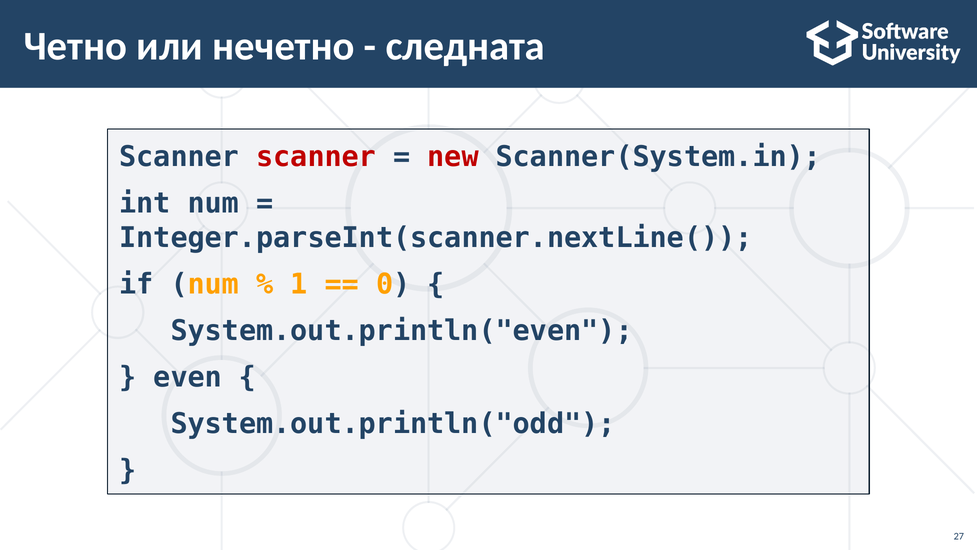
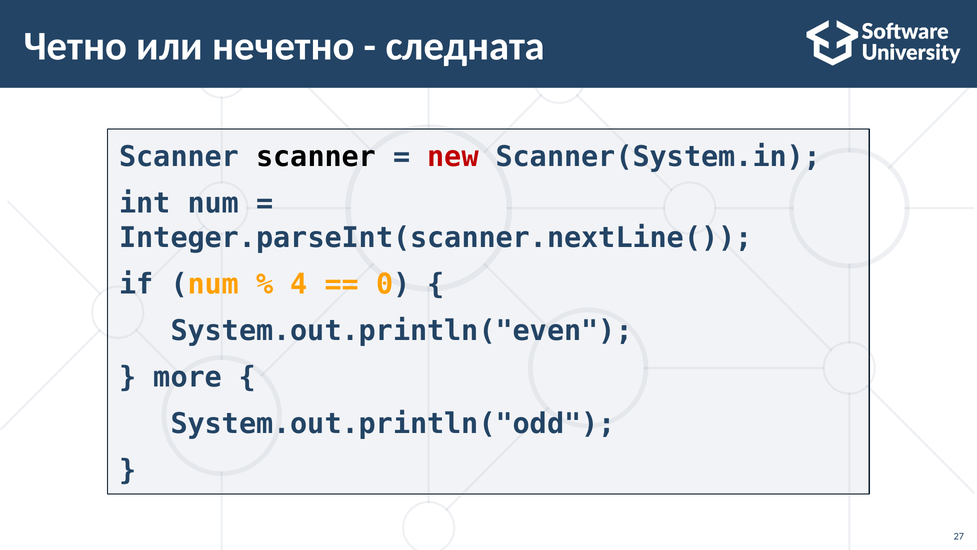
scanner colour: red -> black (316, 157)
1: 1 -> 4 (299, 284)
еven: еven -> more (188, 377)
